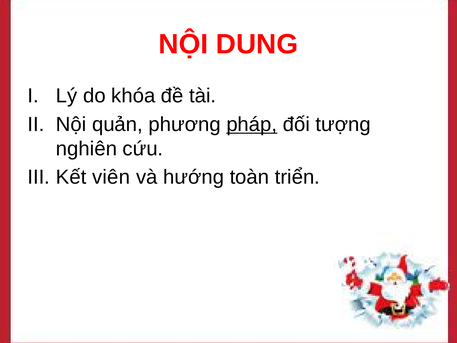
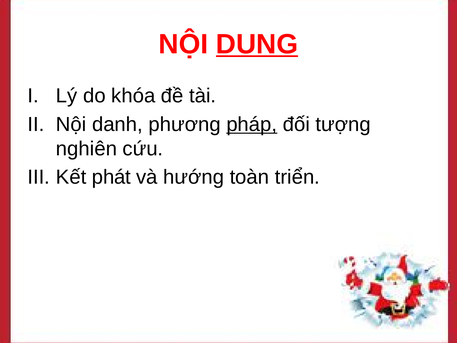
DUNG underline: none -> present (257, 44)
quản: quản -> danh (117, 124)
viên: viên -> phát (111, 177)
